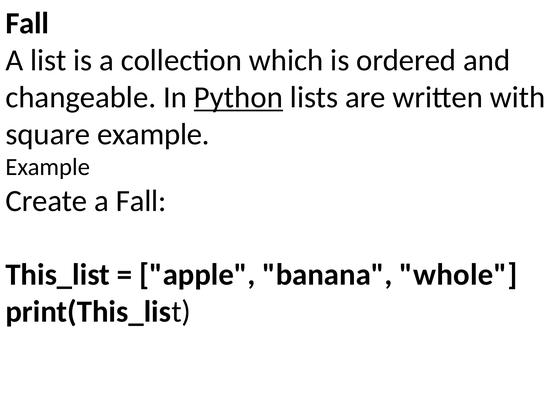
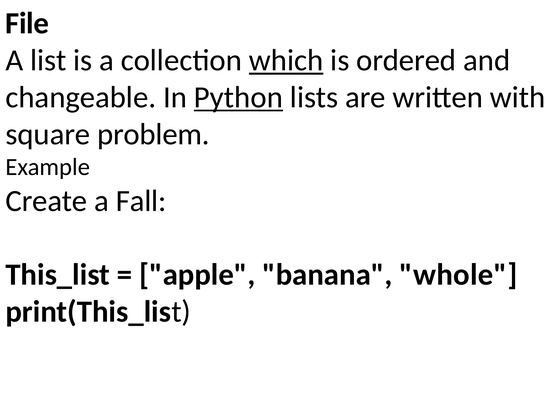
Fall: Fall -> File (27, 23)
which underline: none -> present (286, 60)
square example: example -> problem (153, 134)
